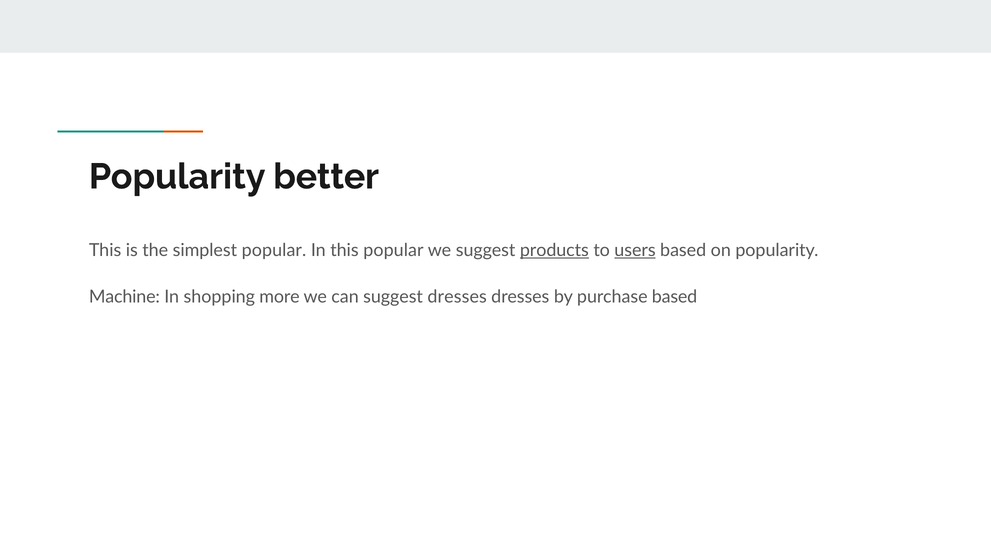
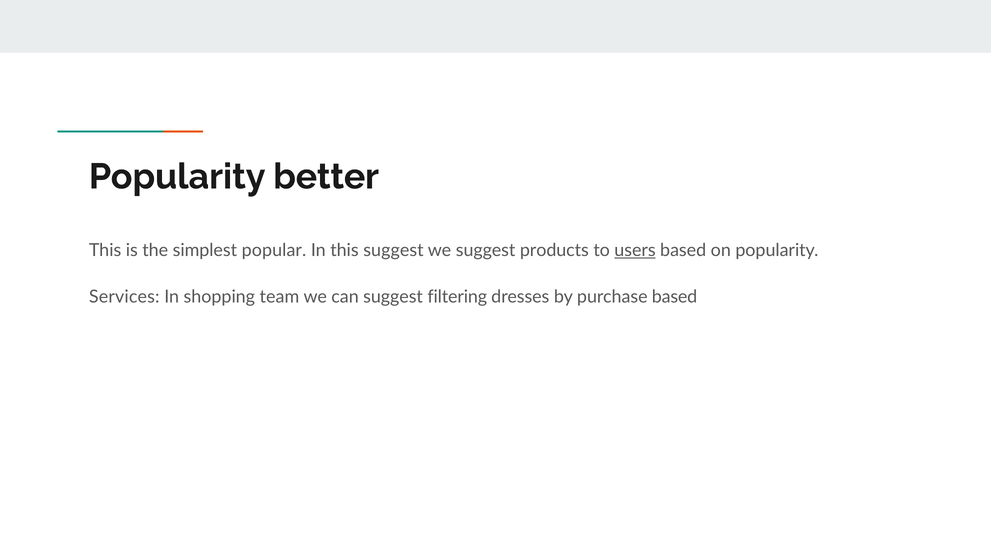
this popular: popular -> suggest (393, 250)
products underline: present -> none (554, 250)
Machine: Machine -> Services (124, 297)
more: more -> team (279, 297)
suggest dresses: dresses -> filtering (457, 297)
